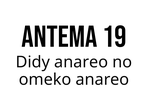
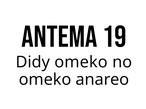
Didy anareo: anareo -> omeko (81, 62)
